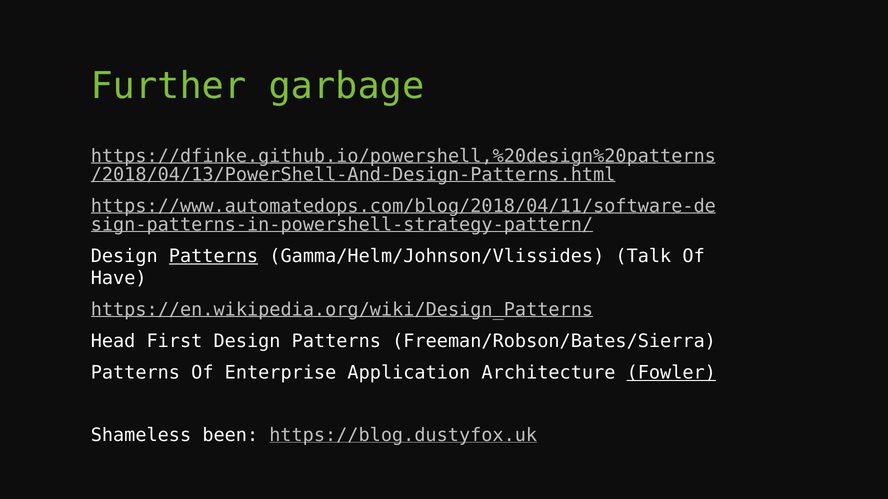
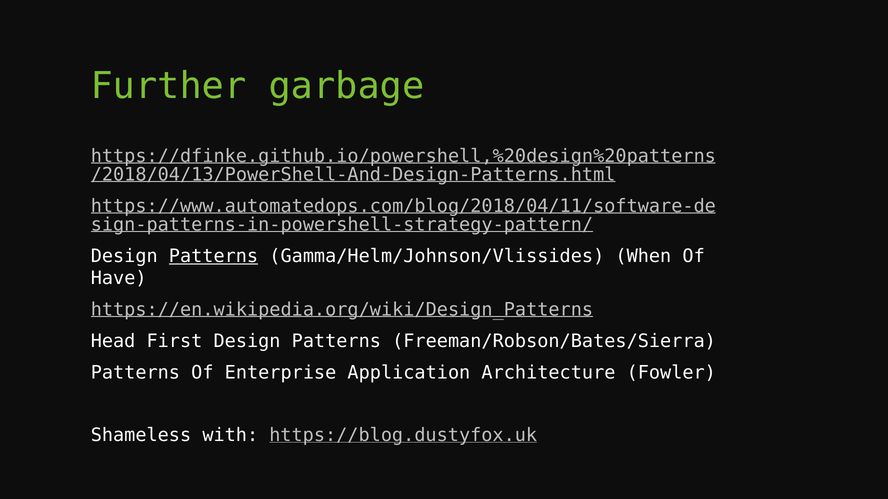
Talk: Talk -> When (643, 256)
Fowler underline: present -> none (671, 373)
been: been -> with (230, 436)
